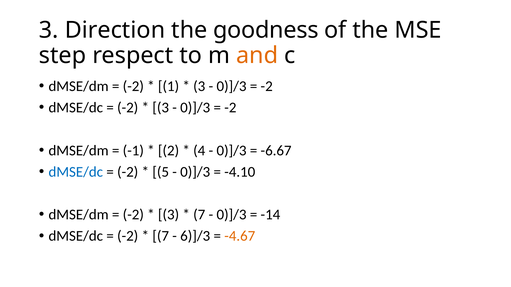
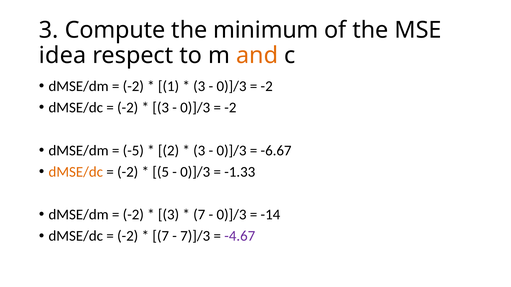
Direction: Direction -> Compute (115, 30)
goodness: goodness -> minimum (266, 30)
step: step -> idea (63, 56)
-1: -1 -> -5 (133, 151)
4: 4 -> 3 (199, 151)
dMSE/dc colour: blue -> orange (76, 172)
-4.10: -4.10 -> -1.33 (240, 172)
6)]/3: 6)]/3 -> 7)]/3 (195, 236)
-4.67 colour: orange -> purple (240, 236)
